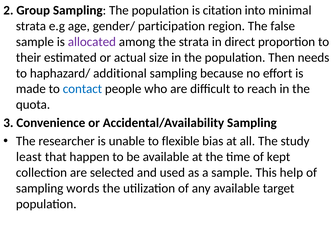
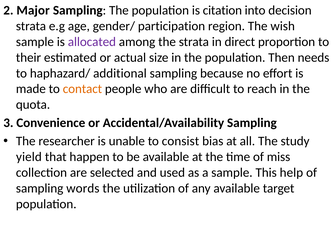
Group: Group -> Major (33, 10)
minimal: minimal -> decision (290, 10)
false: false -> wish (283, 26)
contact colour: blue -> orange (82, 89)
flexible: flexible -> consist (180, 141)
least: least -> yield (29, 156)
kept: kept -> miss (279, 156)
